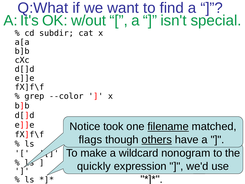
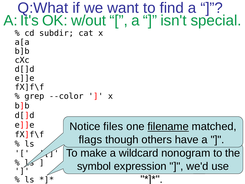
took: took -> files (113, 126)
others underline: present -> none (157, 139)
quickly: quickly -> symbol (94, 166)
